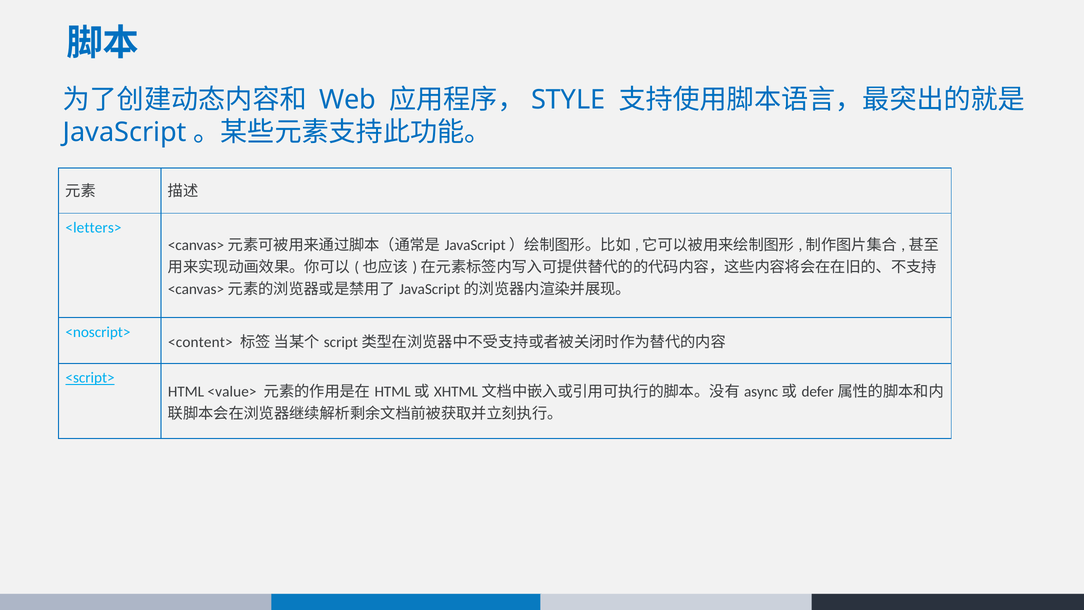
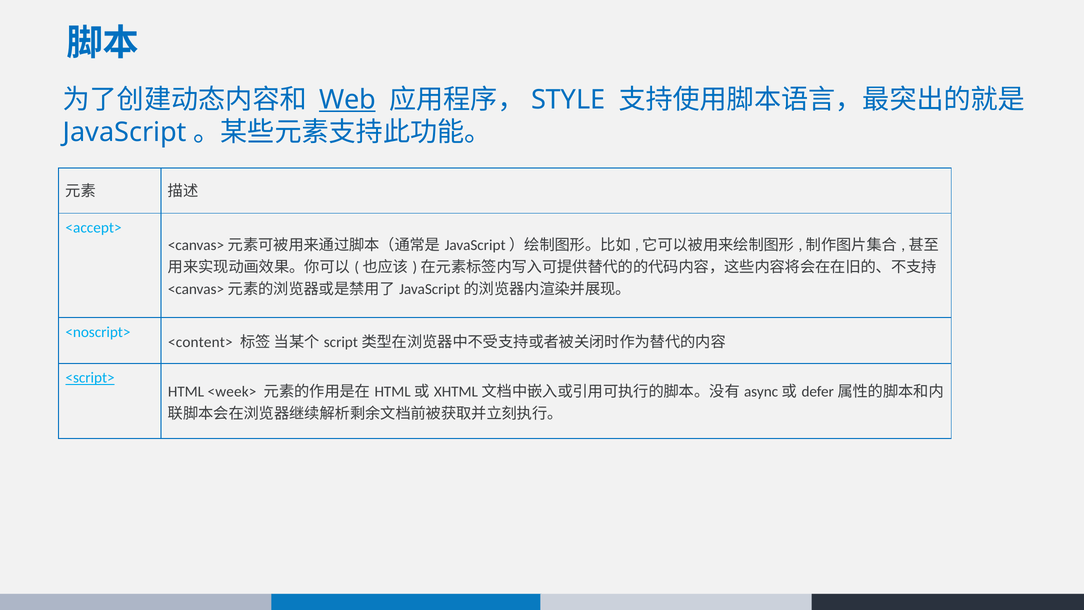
Web underline: none -> present (348, 100)
<letters>: <letters> -> <accept> (94, 228)
<value>: <value> -> <week> (232, 391)
